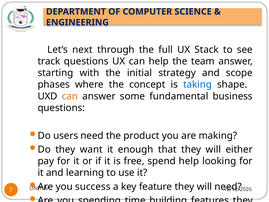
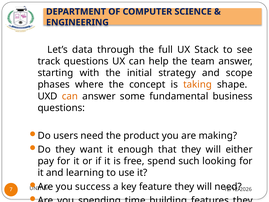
next: next -> data (82, 50)
taking colour: blue -> orange (198, 84)
spend help: help -> such (189, 161)
